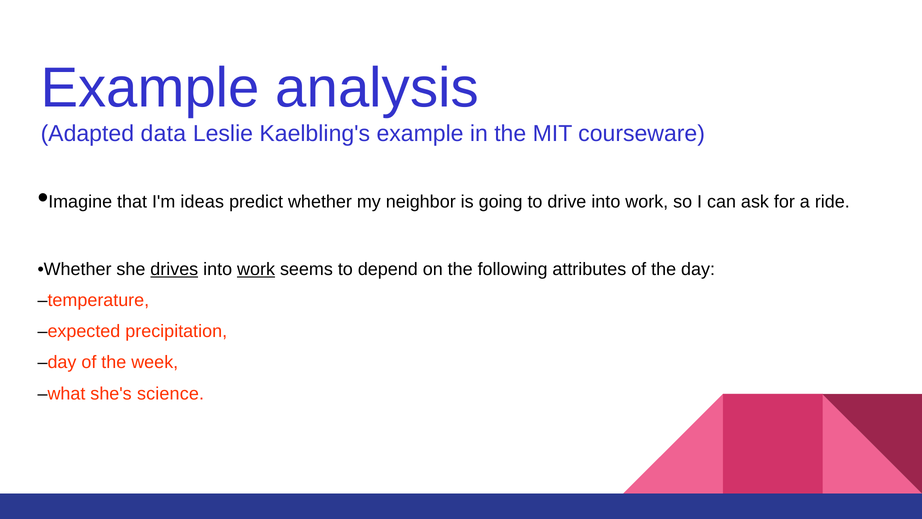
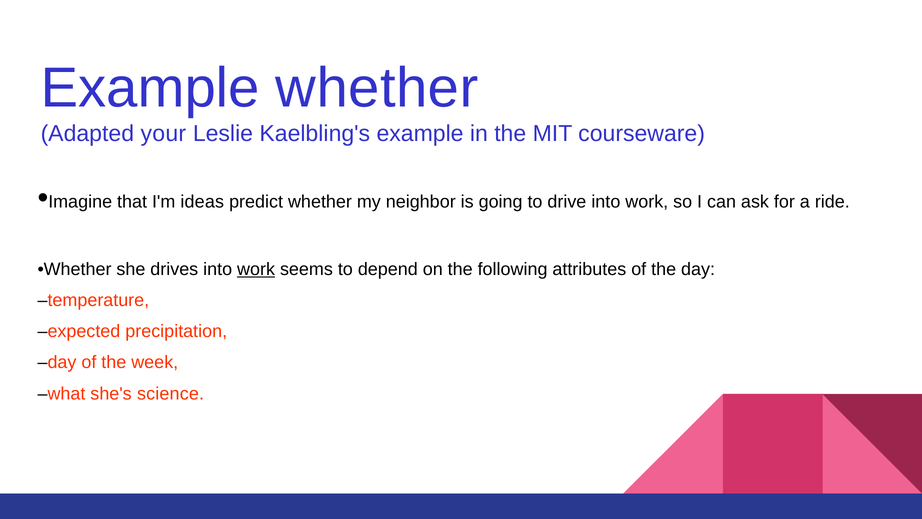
Example analysis: analysis -> whether (377, 88)
data: data -> your (163, 134)
drives underline: present -> none (174, 269)
